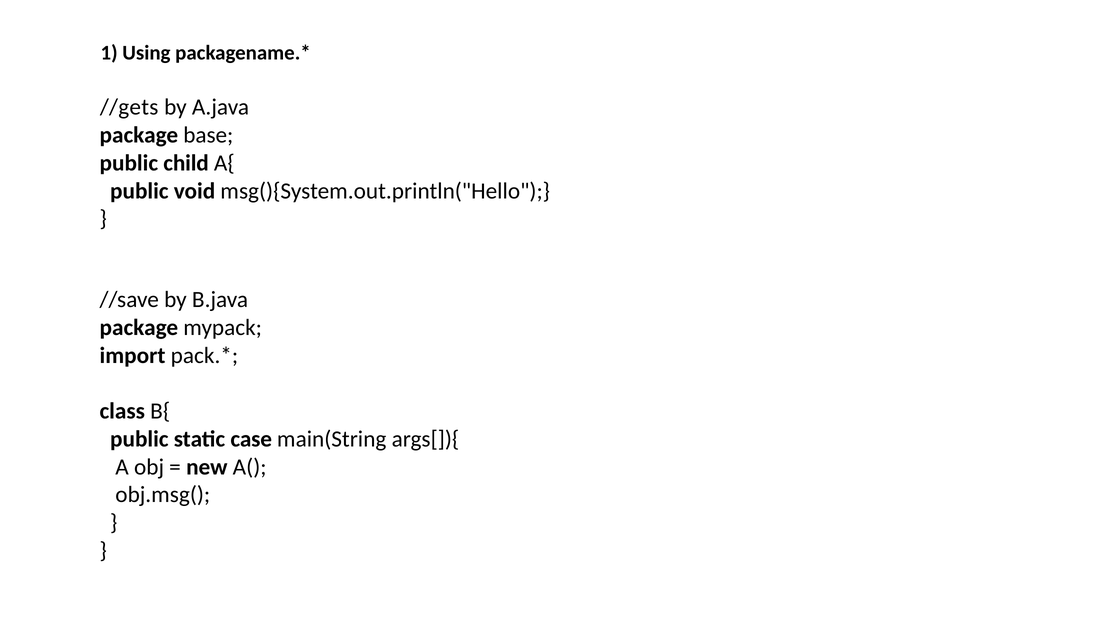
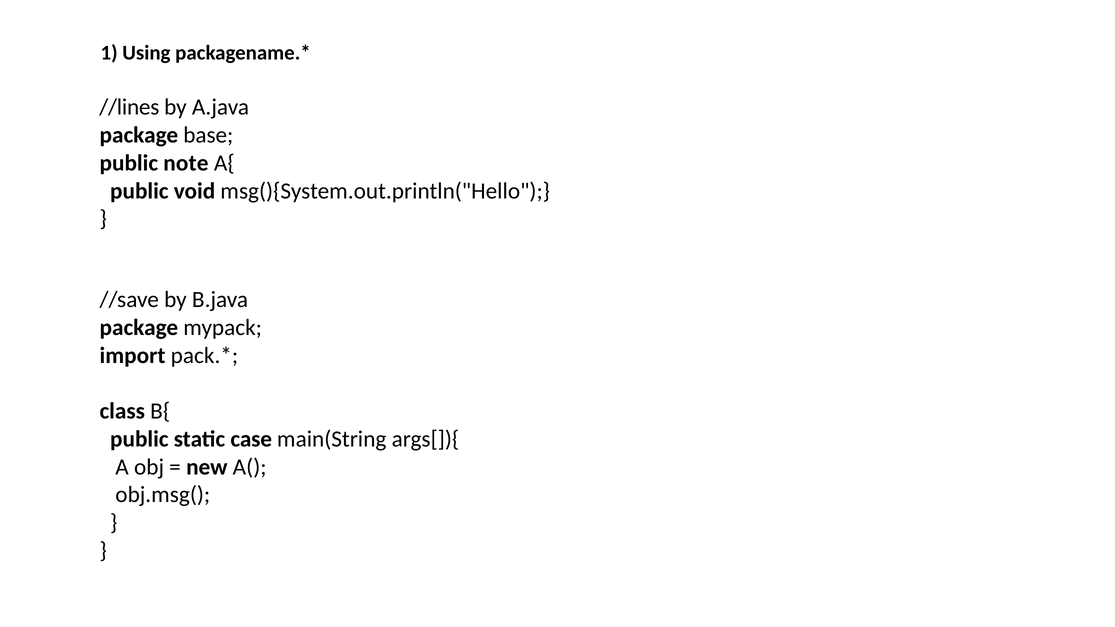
//gets: //gets -> //lines (129, 107)
child: child -> note (186, 163)
